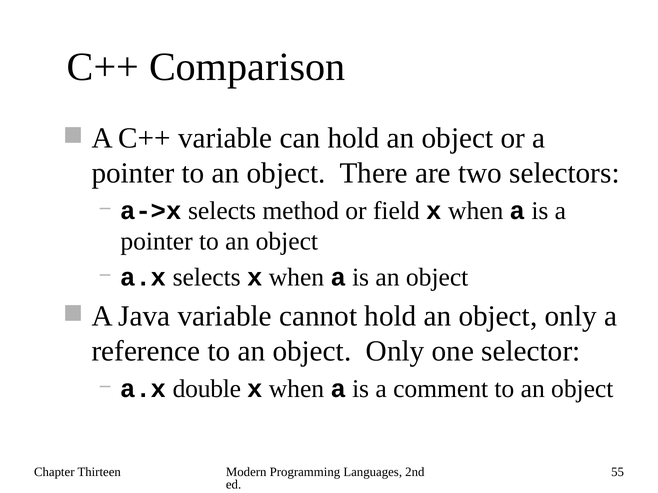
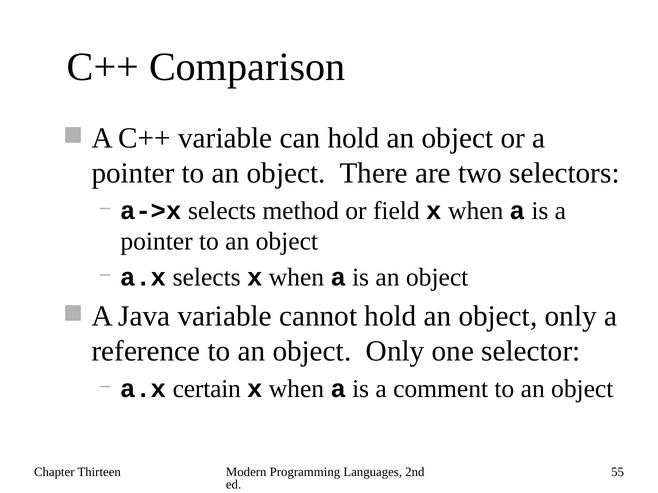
double: double -> certain (207, 389)
